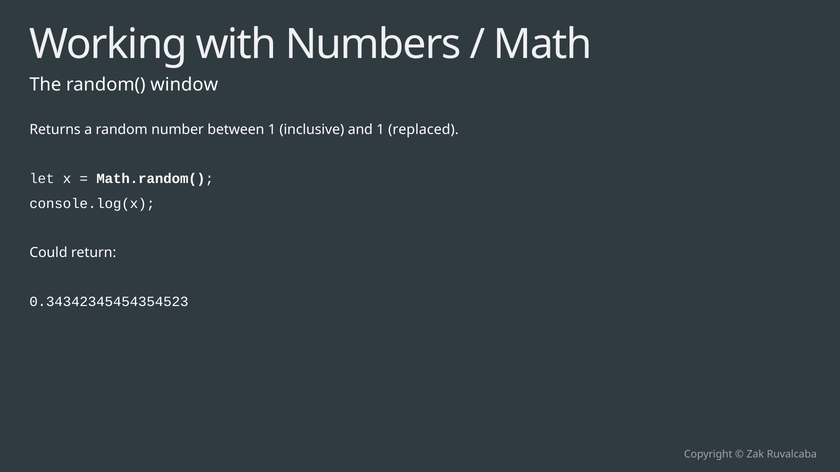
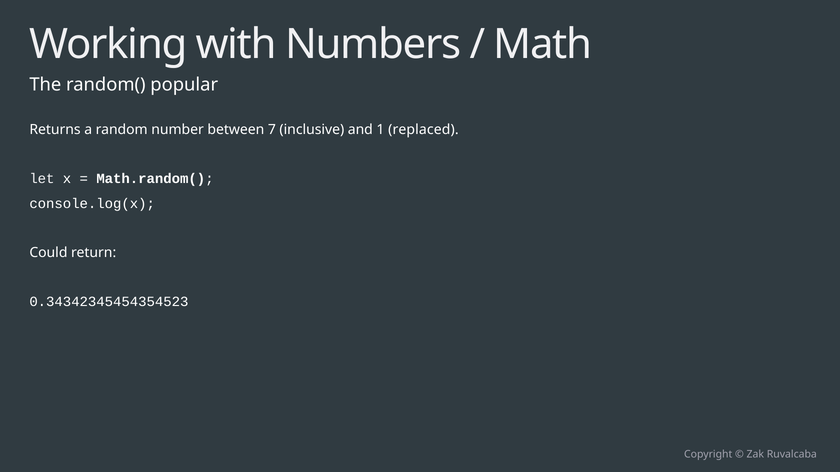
window: window -> popular (184, 85)
between 1: 1 -> 7 (272, 130)
